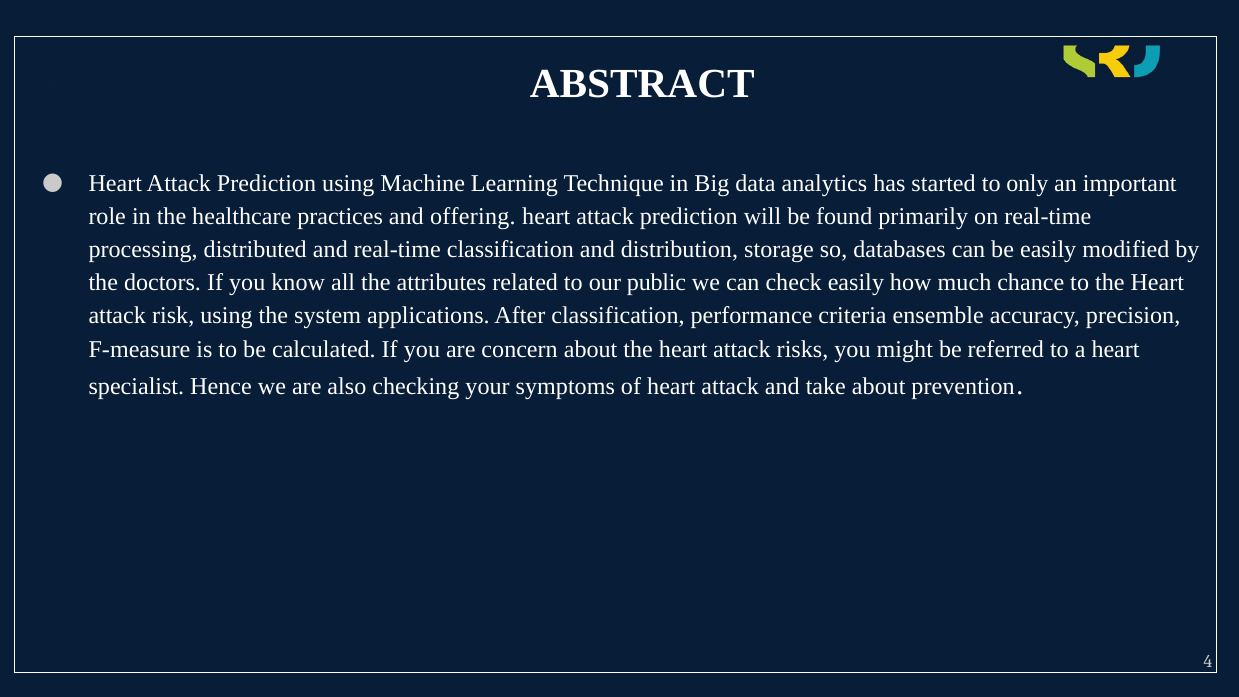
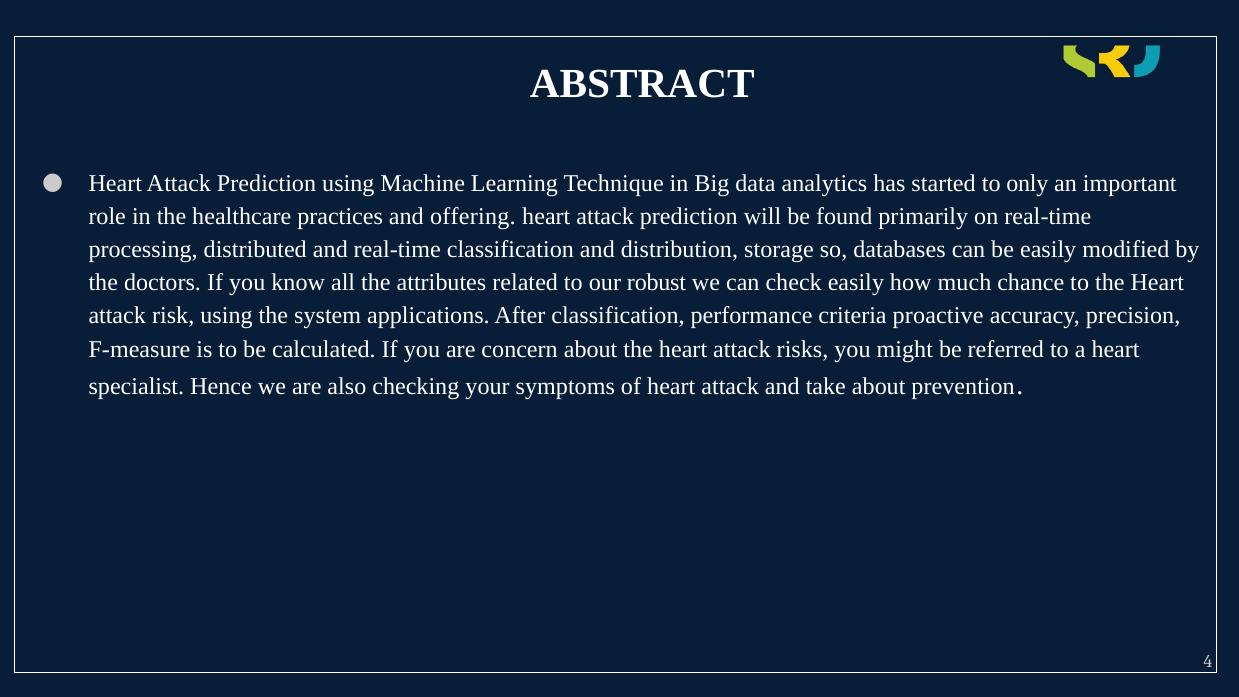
public: public -> robust (657, 283)
ensemble: ensemble -> proactive (938, 316)
